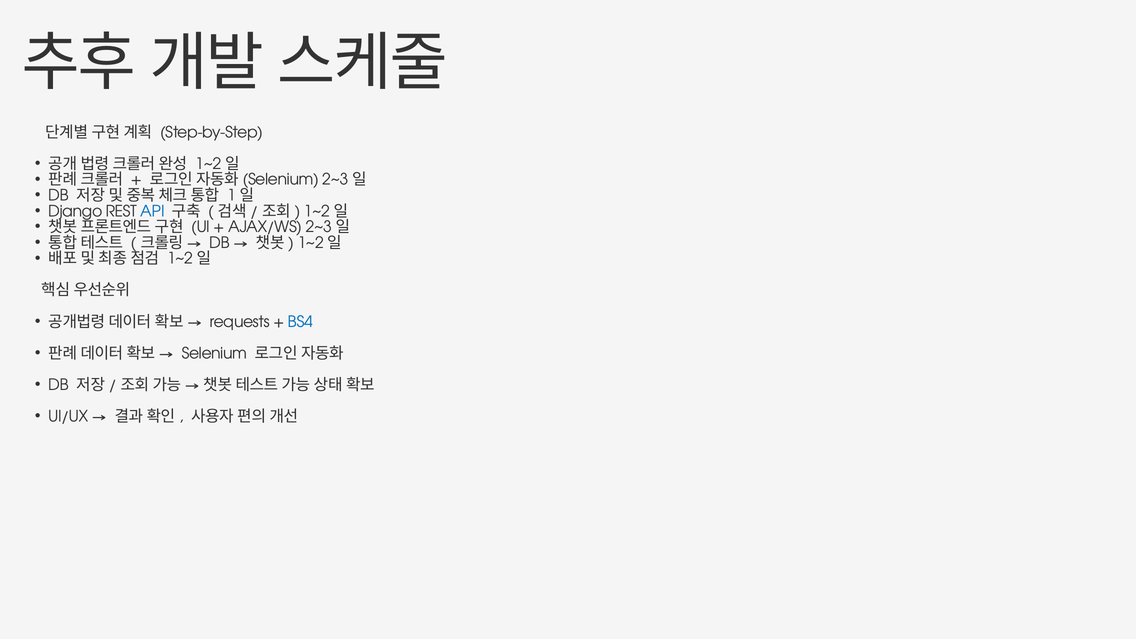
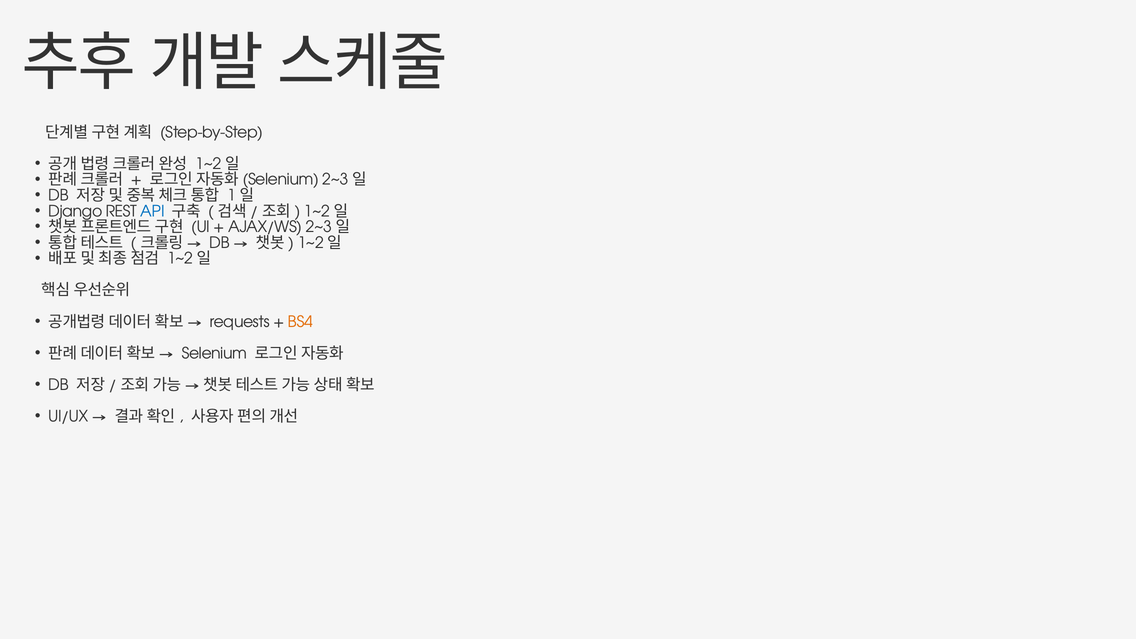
BS4 colour: blue -> orange (301, 322)
